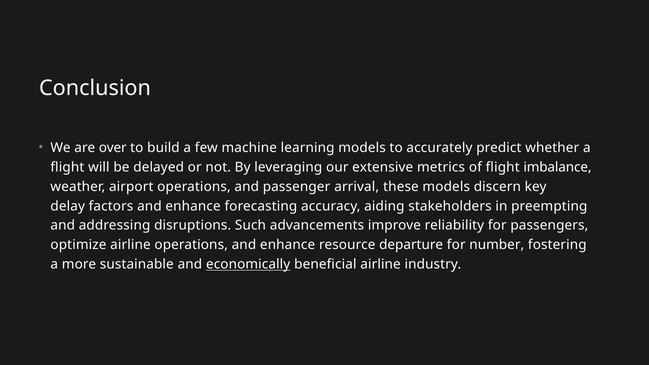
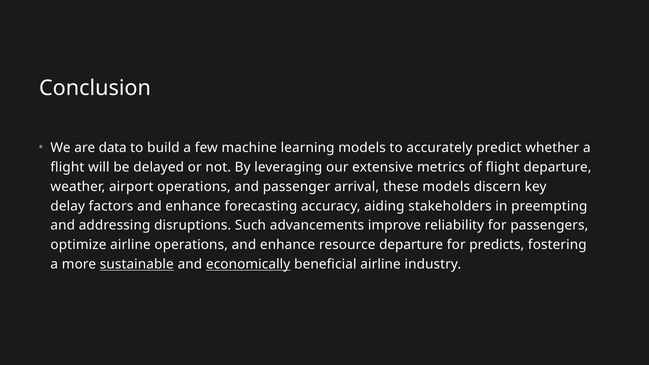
over: over -> data (113, 148)
flight imbalance: imbalance -> departure (557, 167)
number: number -> predicts (497, 245)
sustainable underline: none -> present (137, 265)
